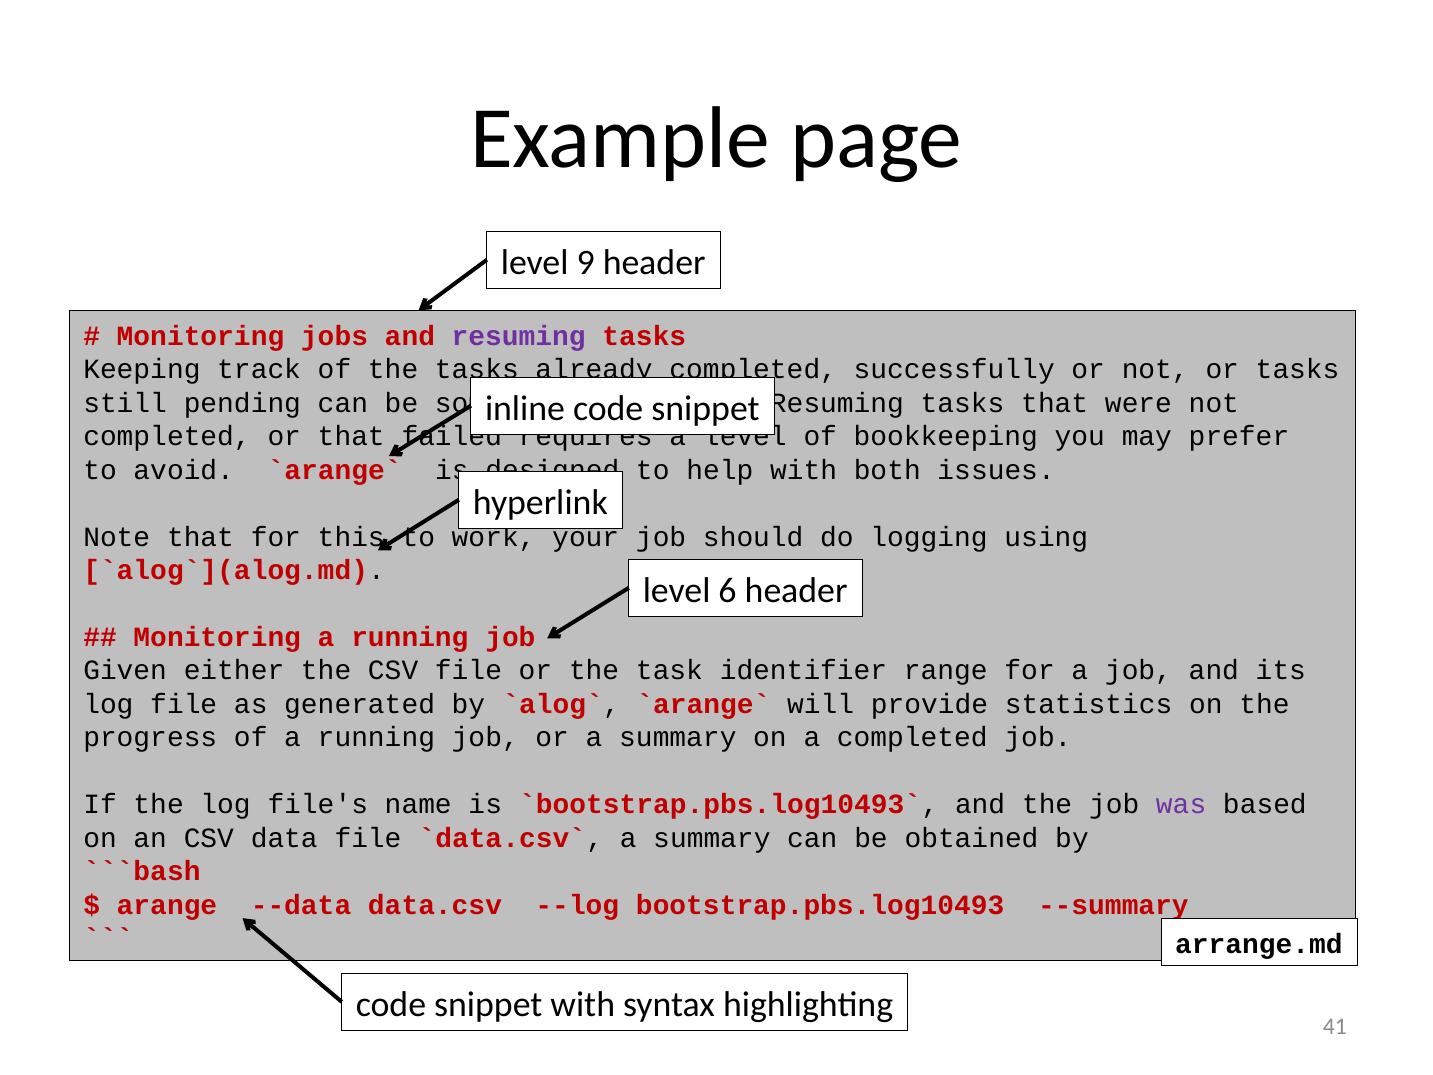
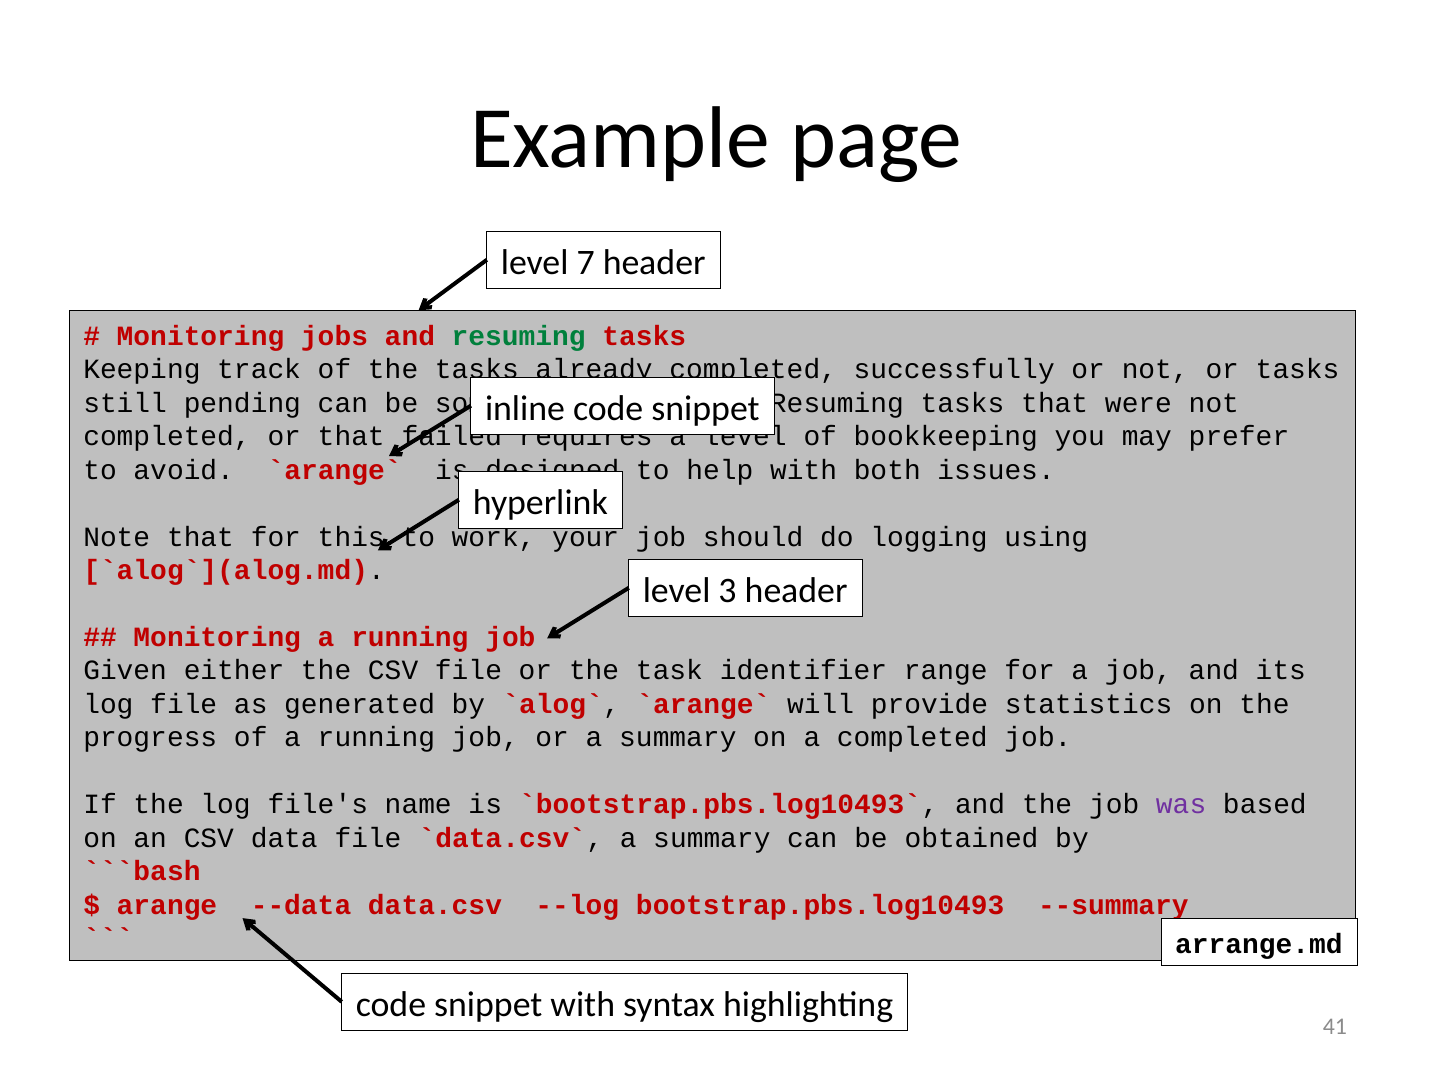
9: 9 -> 7 (586, 262)
resuming colour: purple -> green (519, 336)
6: 6 -> 3 (728, 590)
